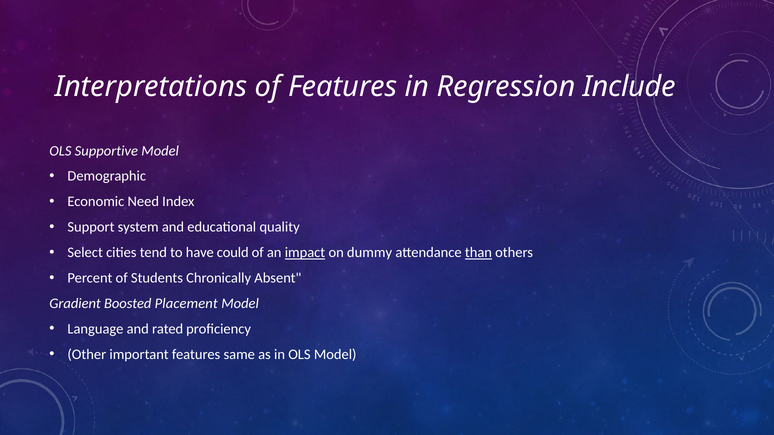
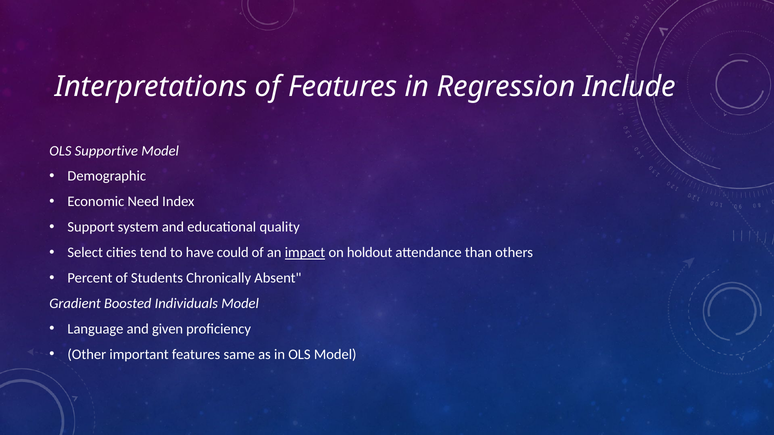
dummy: dummy -> holdout (370, 253)
than underline: present -> none (478, 253)
Placement: Placement -> Individuals (186, 304)
rated: rated -> given (168, 329)
